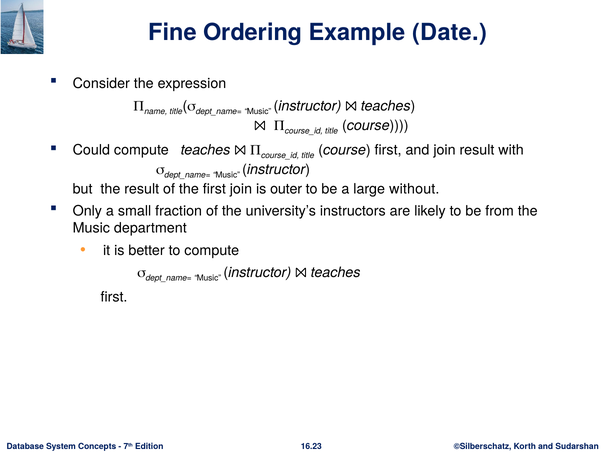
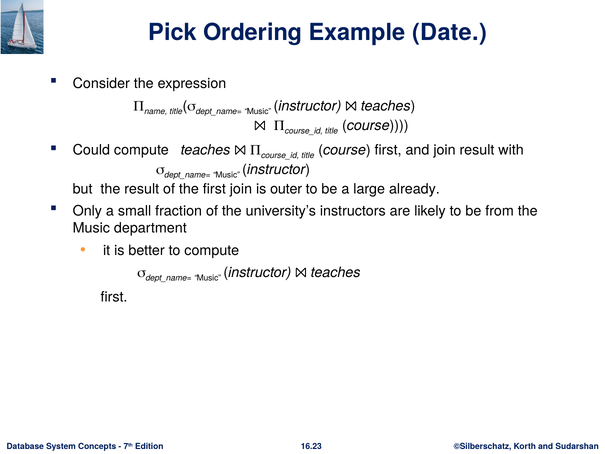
Fine: Fine -> Pick (173, 33)
without: without -> already (414, 189)
